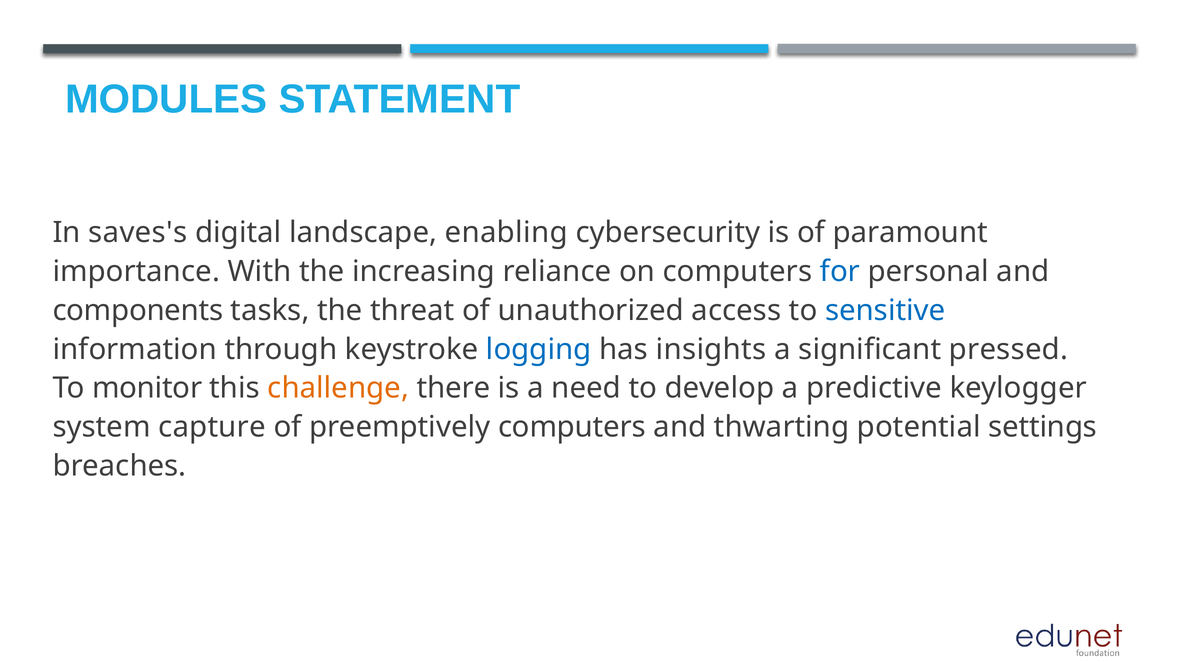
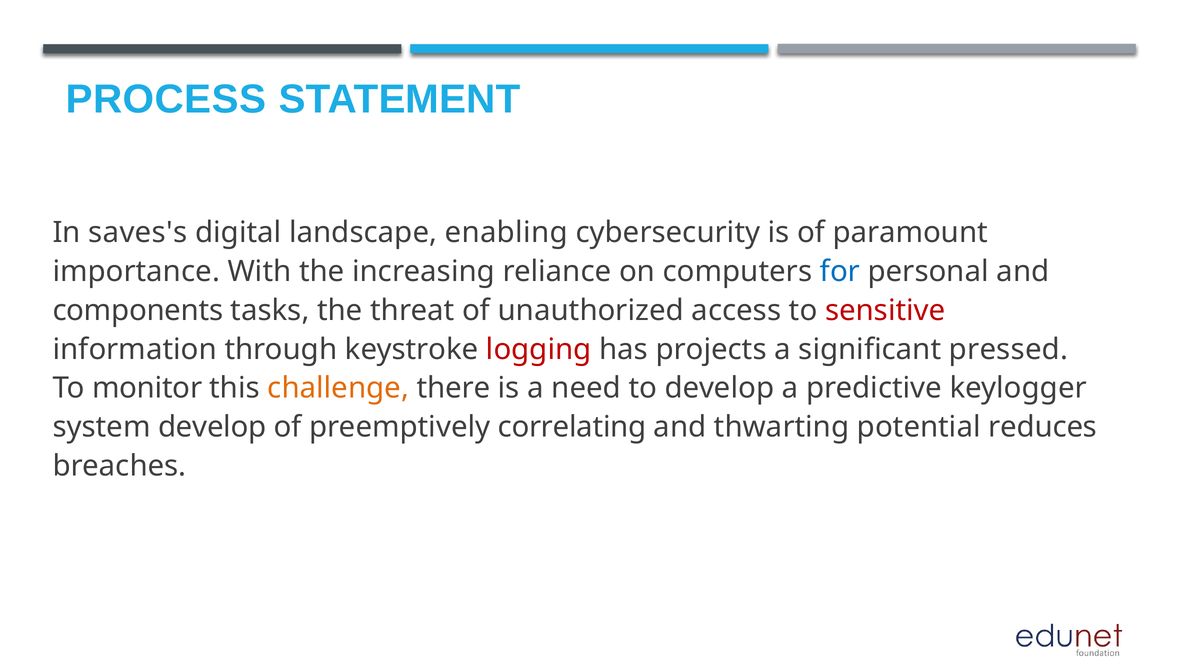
MODULES: MODULES -> PROCESS (166, 99)
sensitive colour: blue -> red (885, 311)
logging colour: blue -> red (539, 349)
insights: insights -> projects (711, 349)
system capture: capture -> develop (212, 427)
preemptively computers: computers -> correlating (572, 427)
settings: settings -> reduces (1043, 427)
